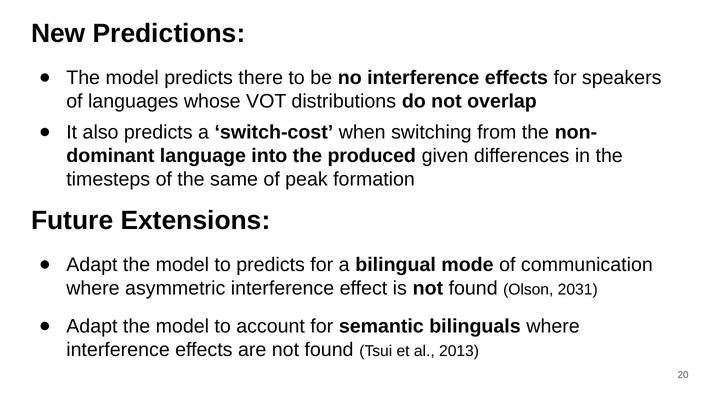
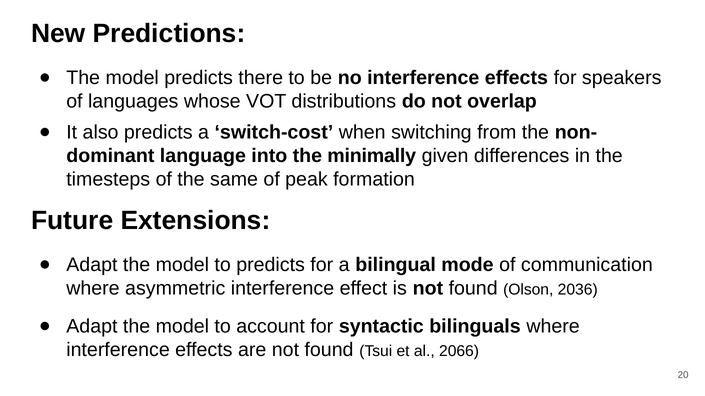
produced: produced -> minimally (372, 156)
2031: 2031 -> 2036 (578, 290)
semantic: semantic -> syntactic (381, 327)
2013: 2013 -> 2066 (459, 352)
